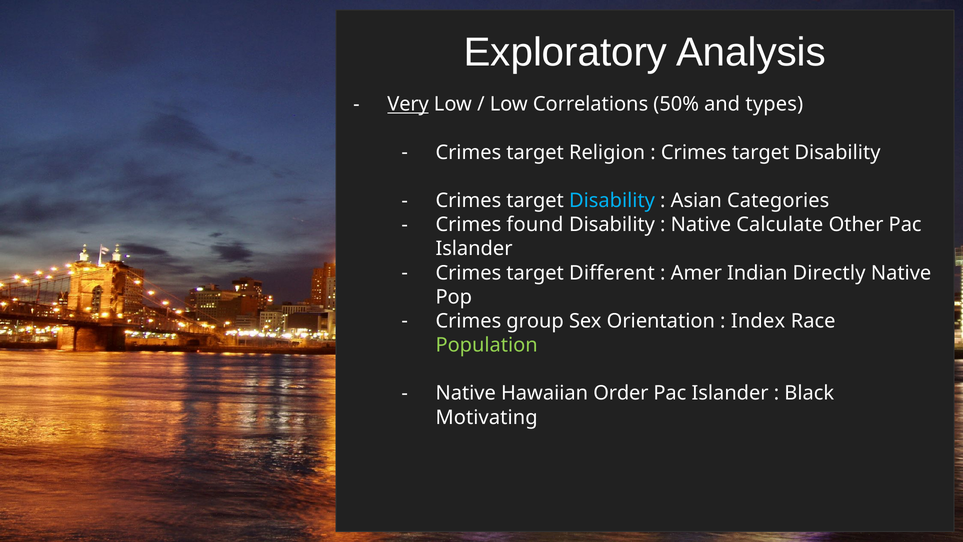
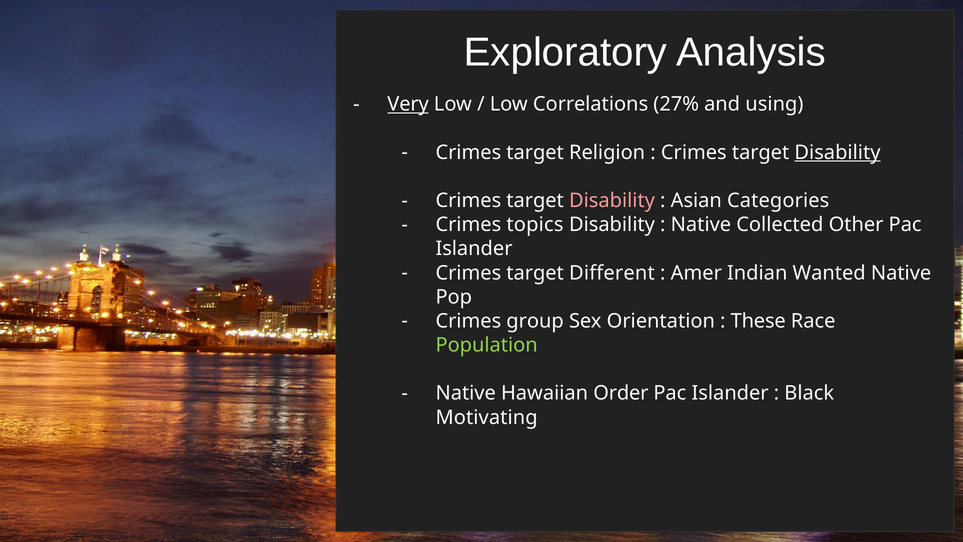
50%: 50% -> 27% (676, 104)
types: types -> using (774, 104)
Disability underline: none -> present (837, 152)
Disability colour: light blue -> pink (612, 201)
found: found -> topics (535, 225)
Calculate: Calculate -> Collected (780, 225)
Directly: Directly -> Wanted (829, 273)
Index: Index -> These (758, 321)
